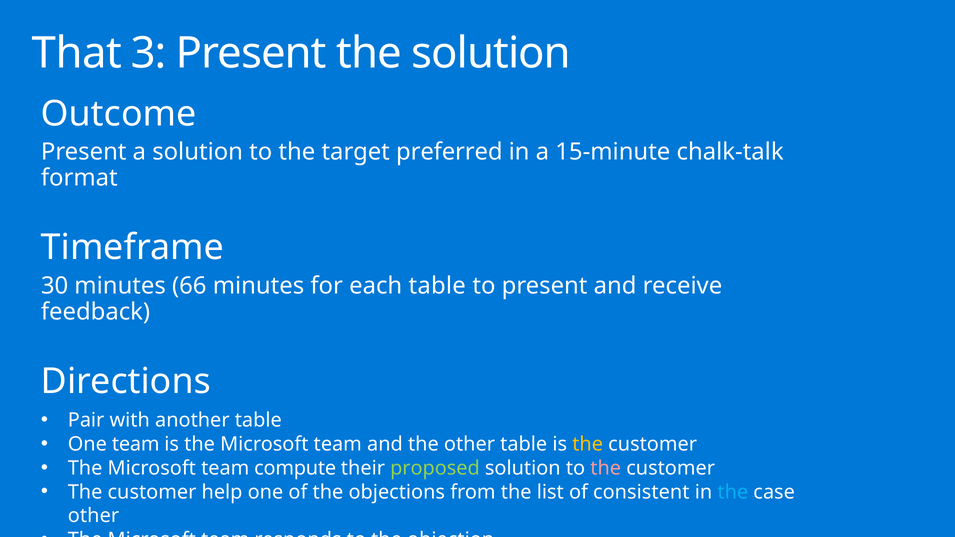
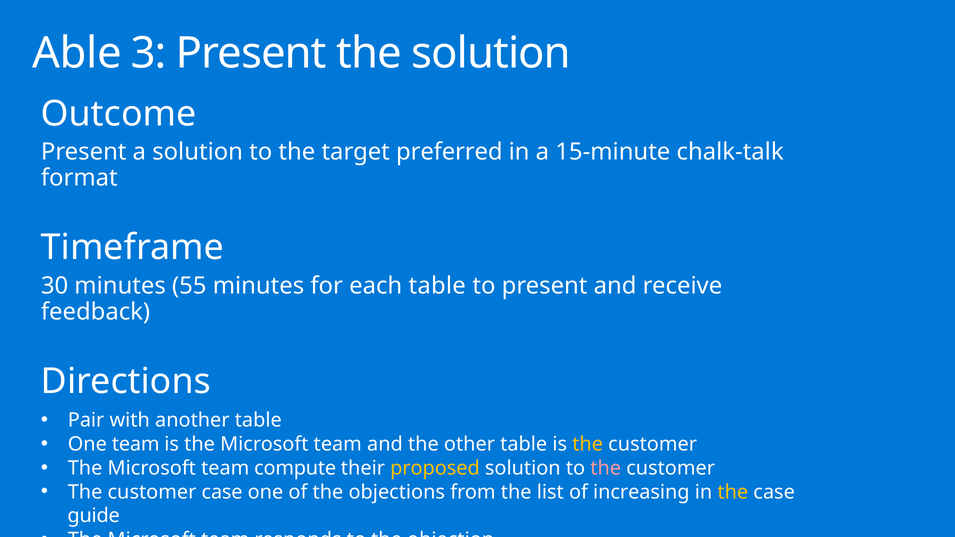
That: That -> Able (77, 53)
66: 66 -> 55 (189, 286)
proposed colour: light green -> yellow (435, 468)
customer help: help -> case (222, 492)
consistent: consistent -> increasing (641, 492)
the colour: light blue -> yellow (733, 492)
other: other -> guide (94, 516)
